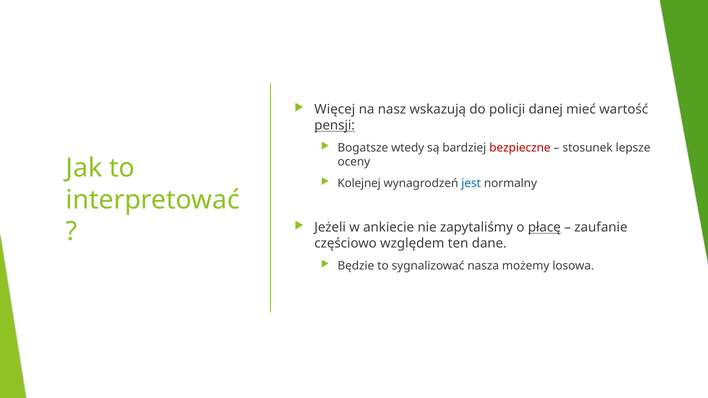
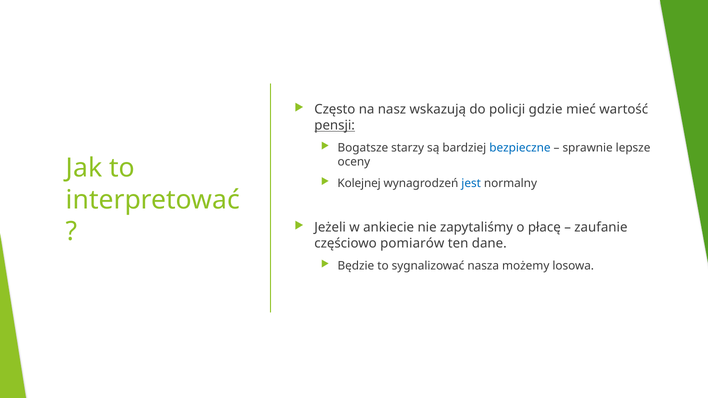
Więcej: Więcej -> Często (335, 110)
danej: danej -> gdzie (546, 110)
wtedy: wtedy -> starzy (408, 148)
bezpieczne colour: red -> blue (520, 148)
stosunek: stosunek -> sprawnie (588, 148)
płacę underline: present -> none (544, 228)
względem: względem -> pomiarów (412, 244)
